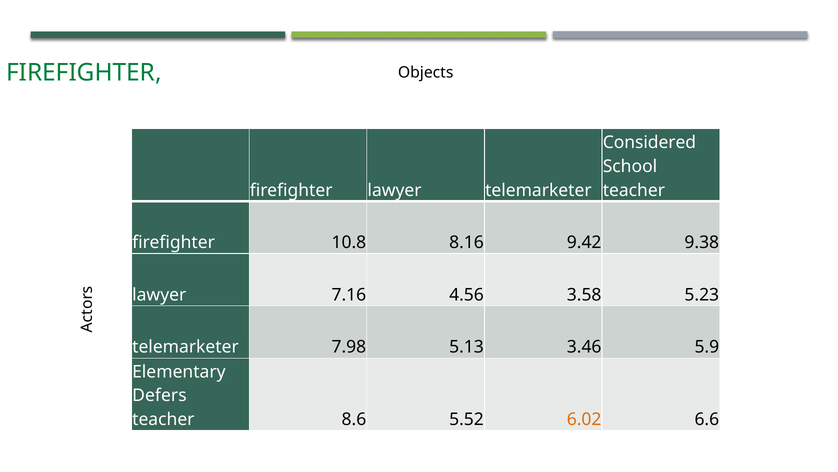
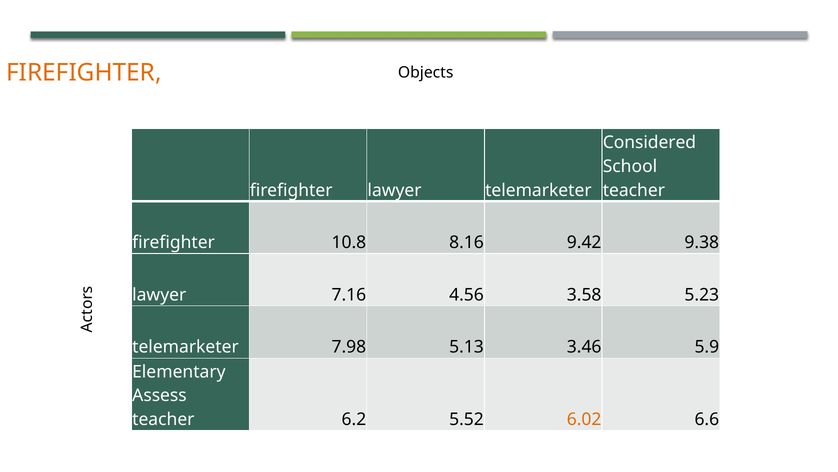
FIREFIGHTER colour: green -> orange (84, 73)
Defers: Defers -> Assess (159, 395)
8.6: 8.6 -> 6.2 (354, 419)
